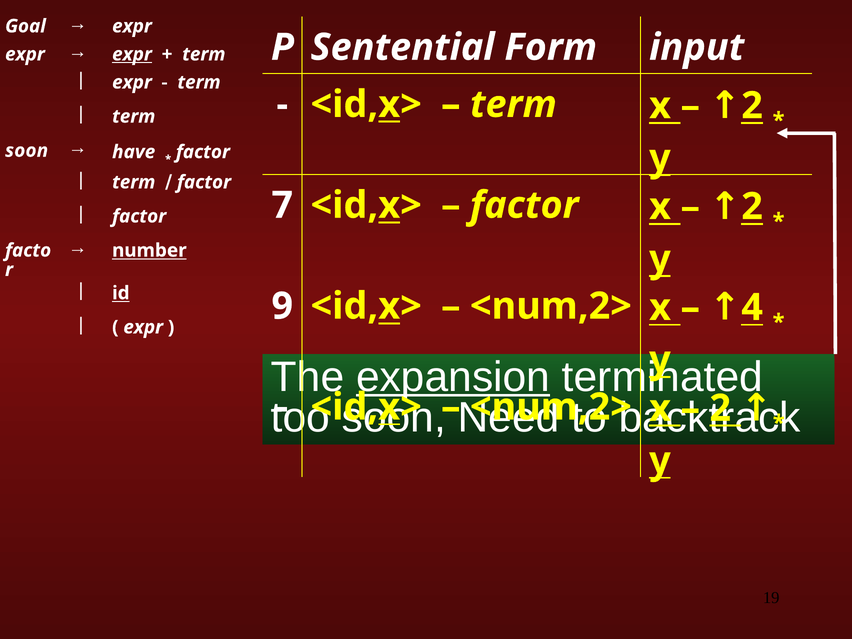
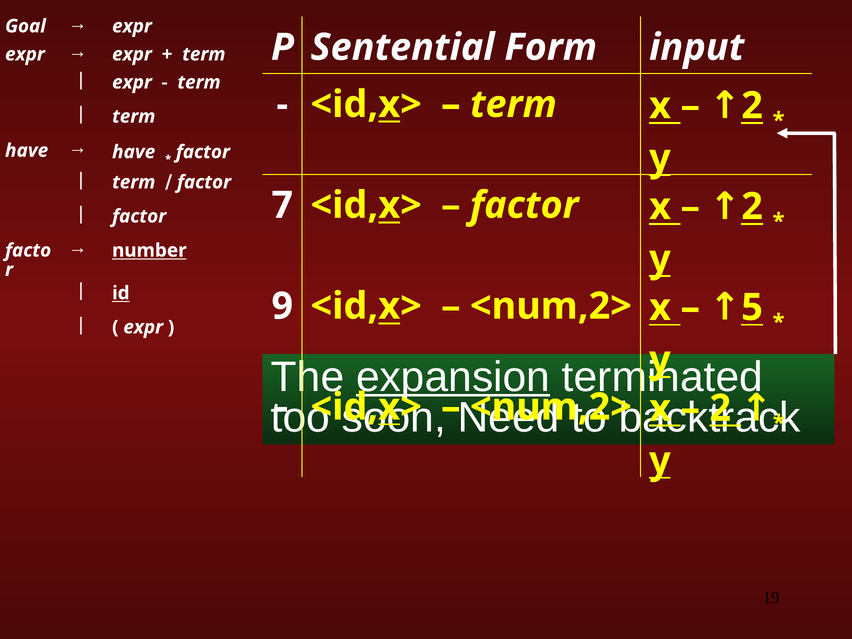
expr underline: present -> none (132, 54)
soon: soon -> have (27, 151)
4: 4 -> 5 (752, 307)
